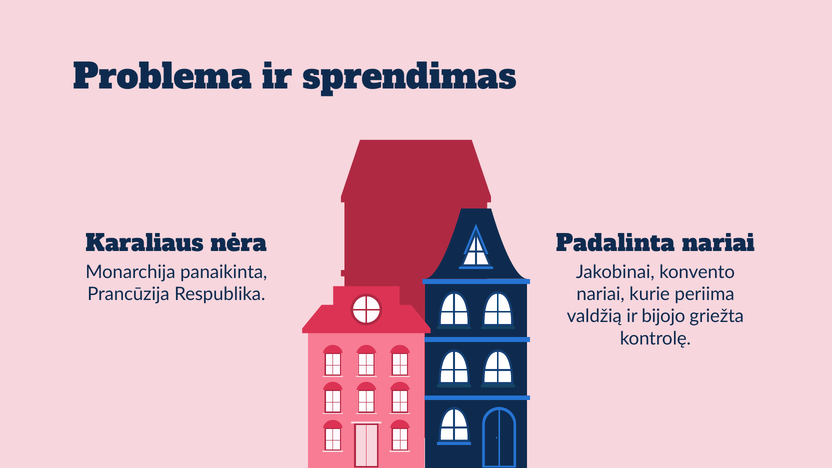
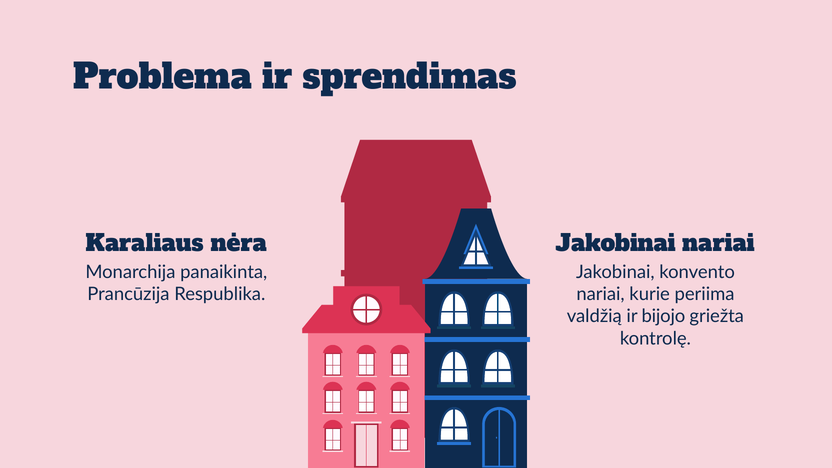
Padalinta: Padalinta -> Jakobinai (616, 243)
